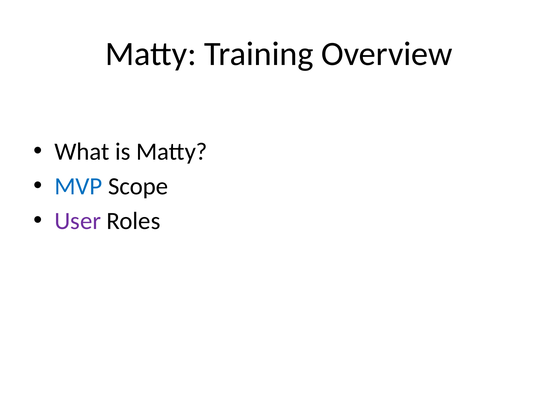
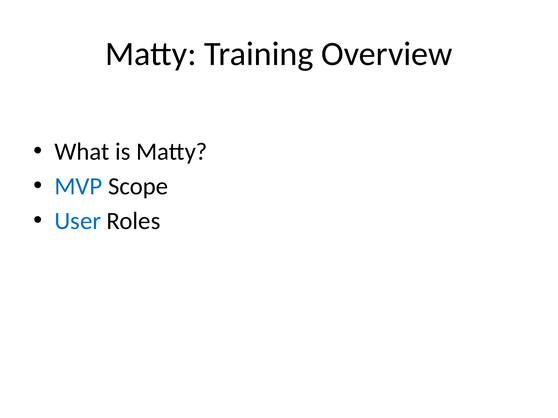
User colour: purple -> blue (78, 221)
